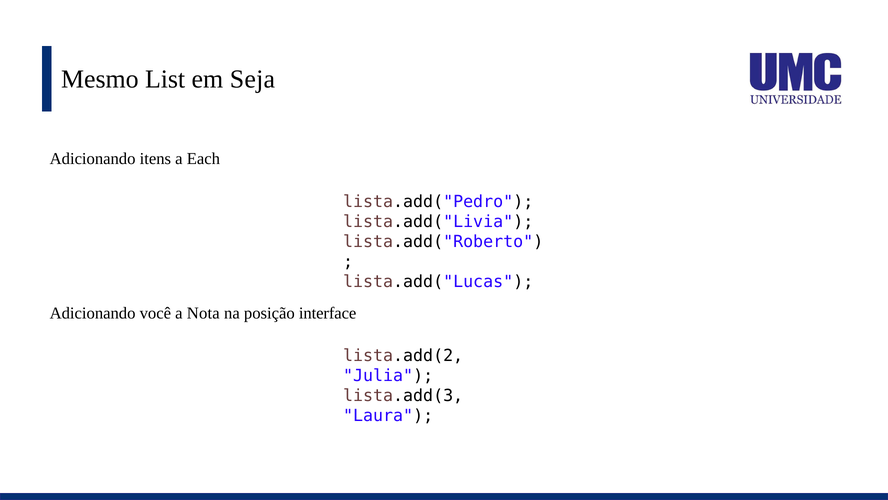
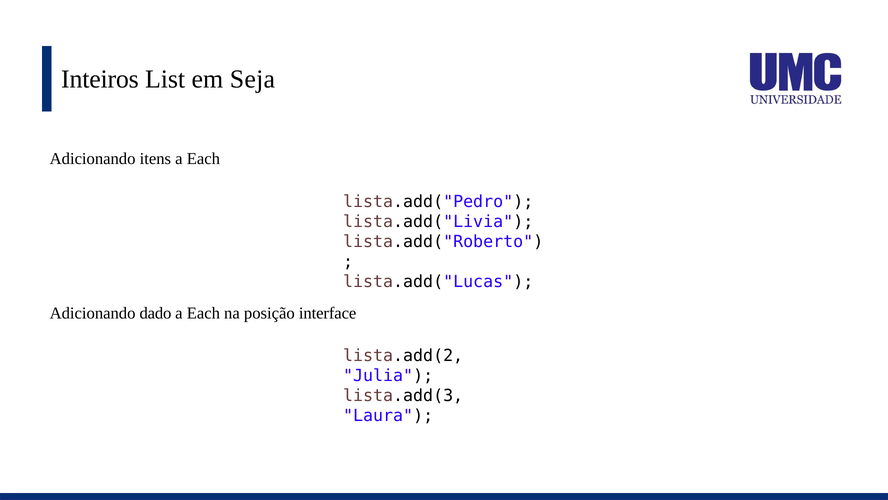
Mesmo: Mesmo -> Inteiros (100, 79)
você: você -> dado (155, 313)
Nota: Nota -> Each (203, 313)
